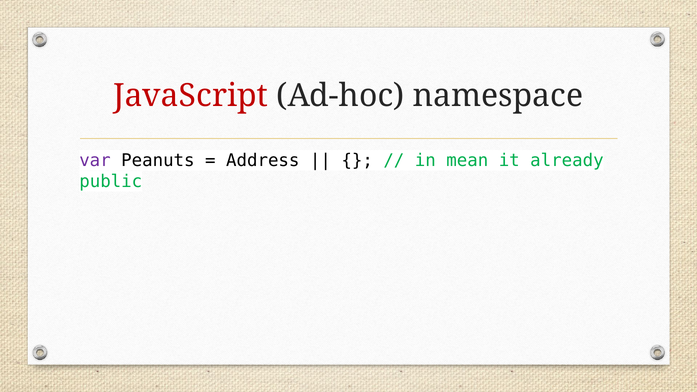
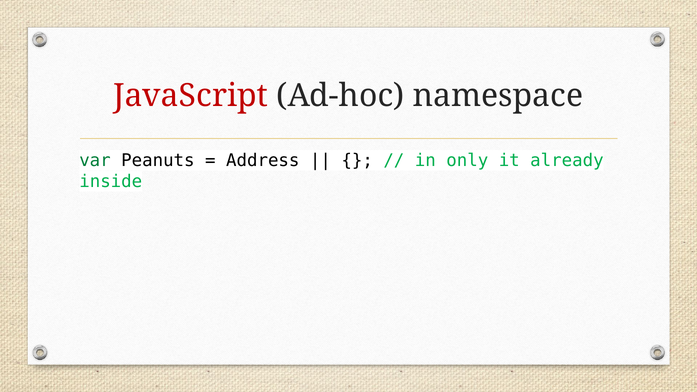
var colour: purple -> green (95, 160)
mean: mean -> only (467, 160)
public: public -> inside (111, 181)
